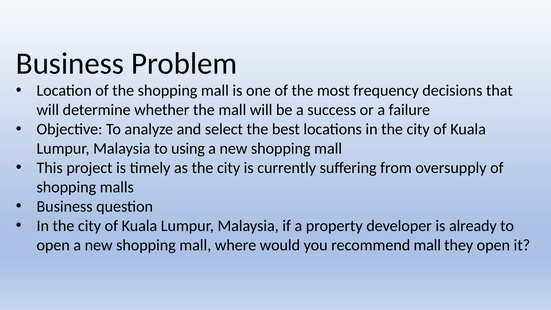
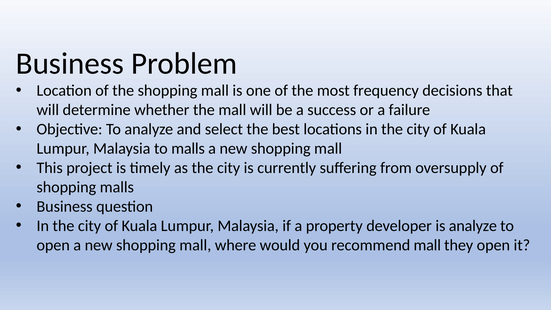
to using: using -> malls (188, 149)
is already: already -> analyze (473, 226)
